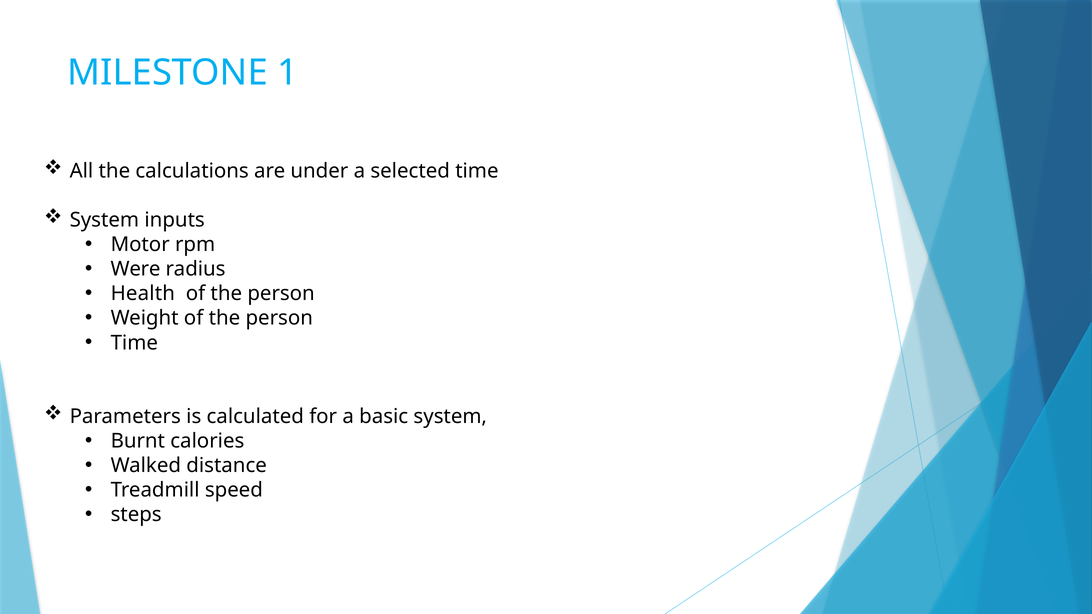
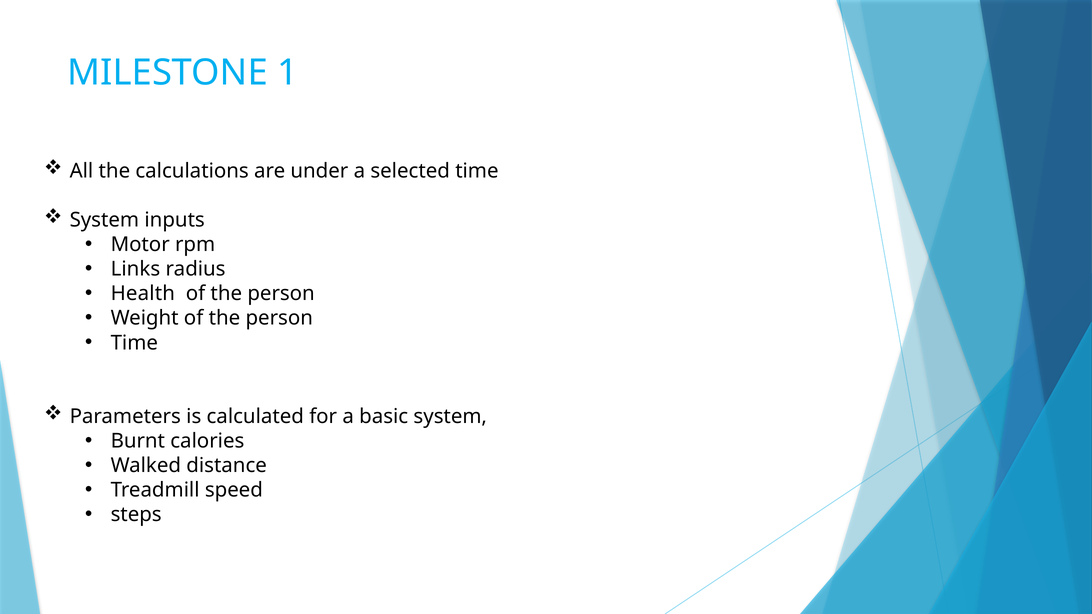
Were: Were -> Links (135, 269)
